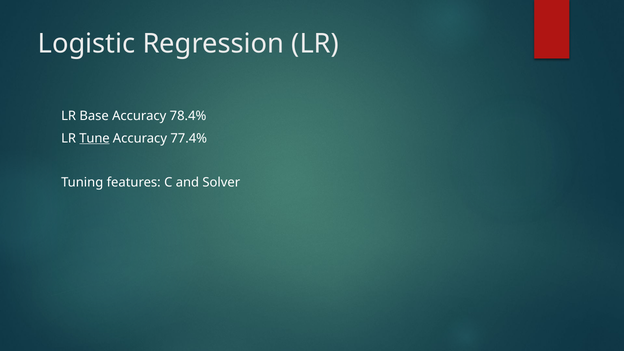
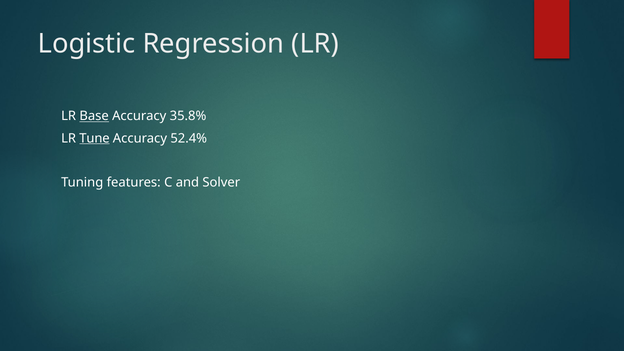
Base underline: none -> present (94, 116)
78.4%: 78.4% -> 35.8% (188, 116)
77.4%: 77.4% -> 52.4% (189, 138)
